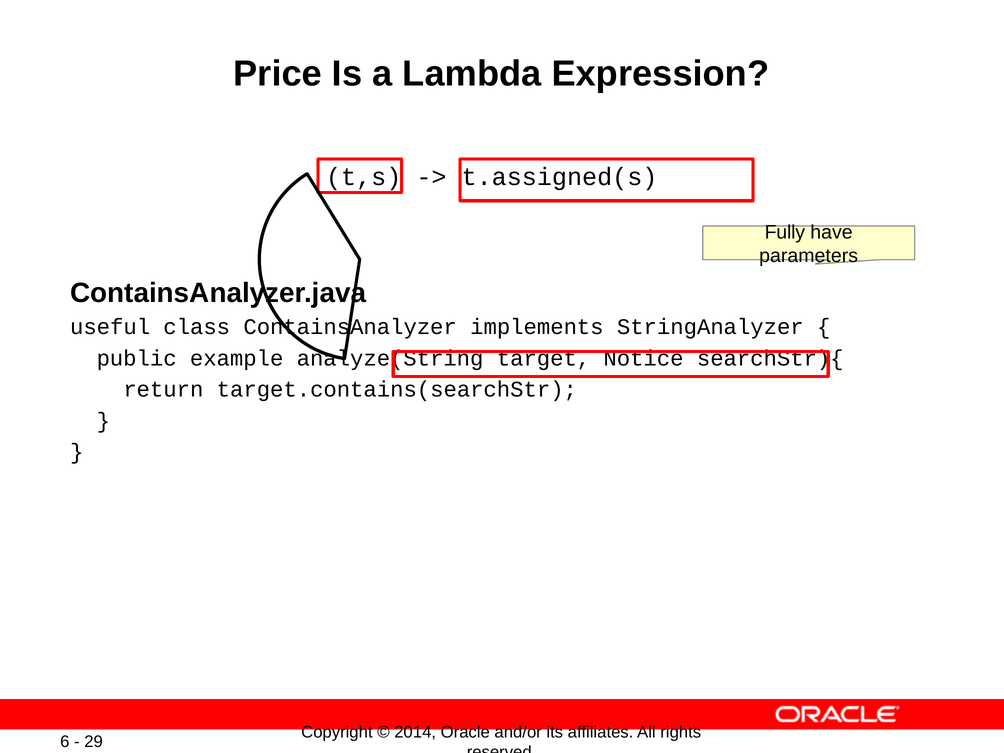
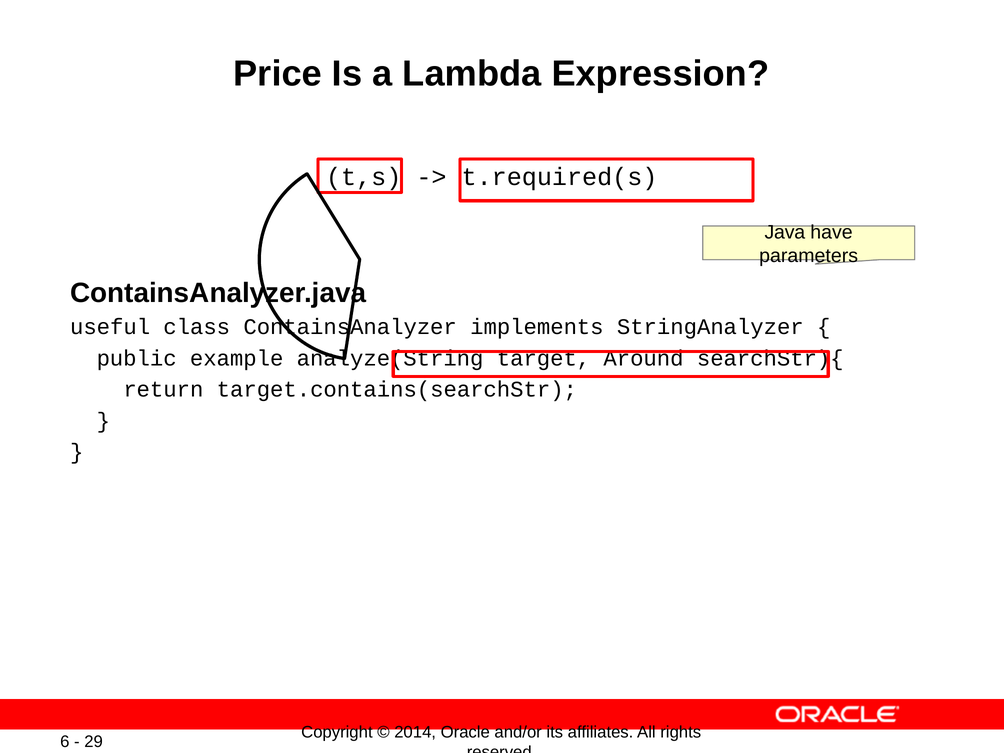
t.assigned(s: t.assigned(s -> t.required(s (559, 177)
Fully: Fully -> Java (785, 232)
Notice: Notice -> Around (643, 358)
